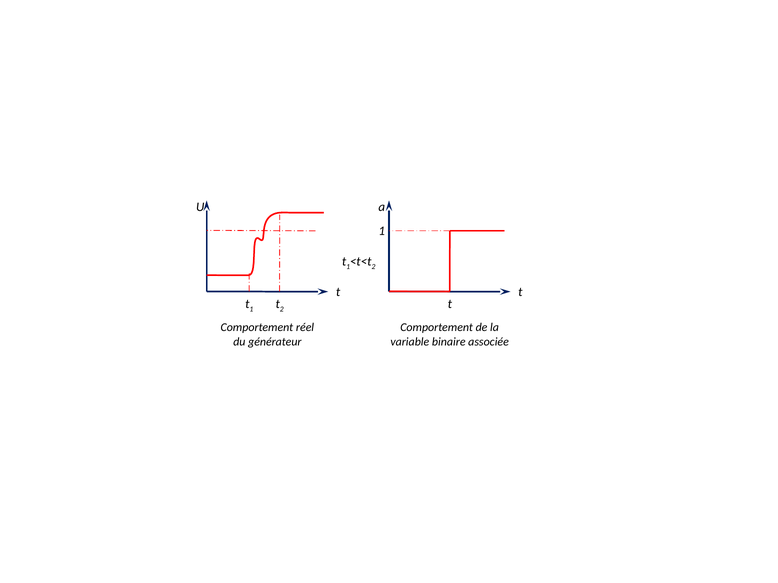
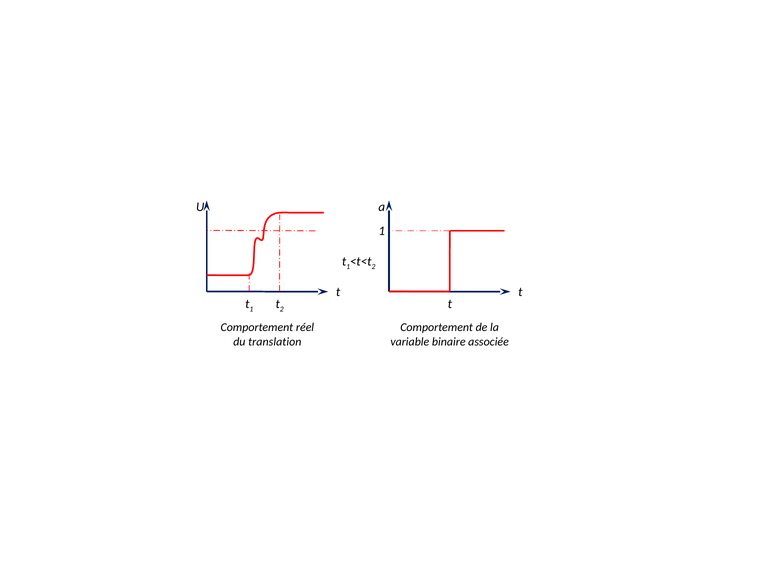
générateur: générateur -> translation (275, 342)
